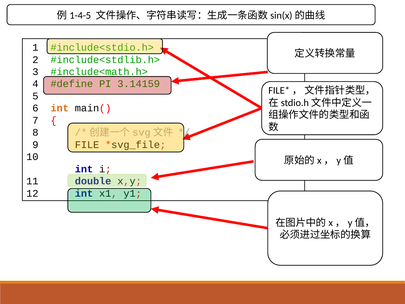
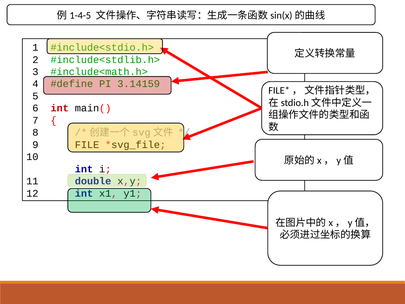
int colour: orange -> red (60, 108)
